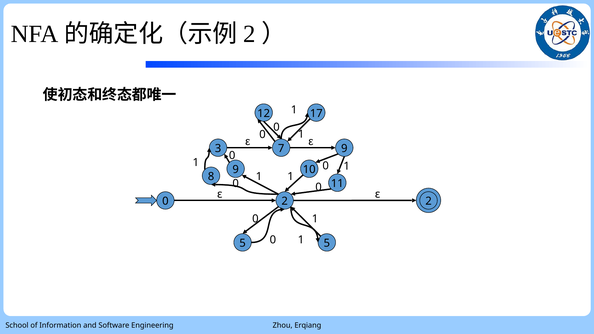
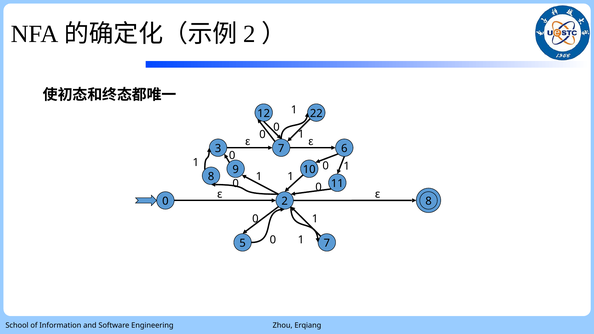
17: 17 -> 22 (316, 113)
3 9: 9 -> 6 (344, 149)
2: 2 -> 8 (429, 201)
1 5: 5 -> 7 (327, 243)
